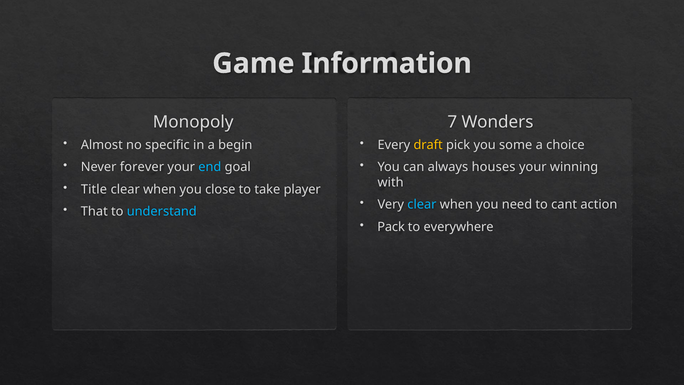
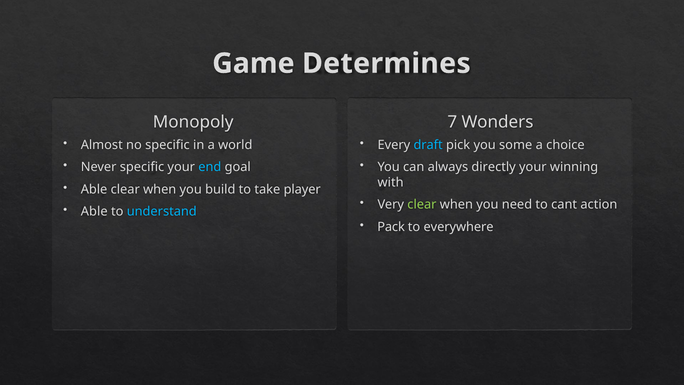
Information: Information -> Determines (386, 63)
begin: begin -> world (235, 145)
draft colour: yellow -> light blue (428, 145)
Never forever: forever -> specific (142, 167)
houses: houses -> directly (494, 167)
Title: Title -> Able (94, 189)
close: close -> build (220, 189)
clear colour: light blue -> light green (422, 205)
That: That -> Able (94, 211)
